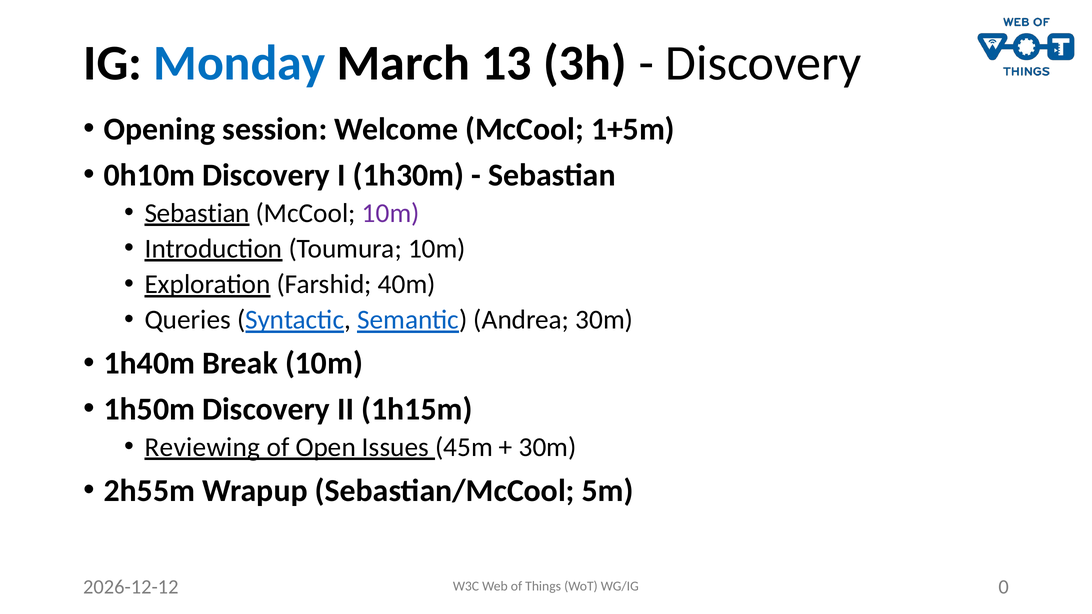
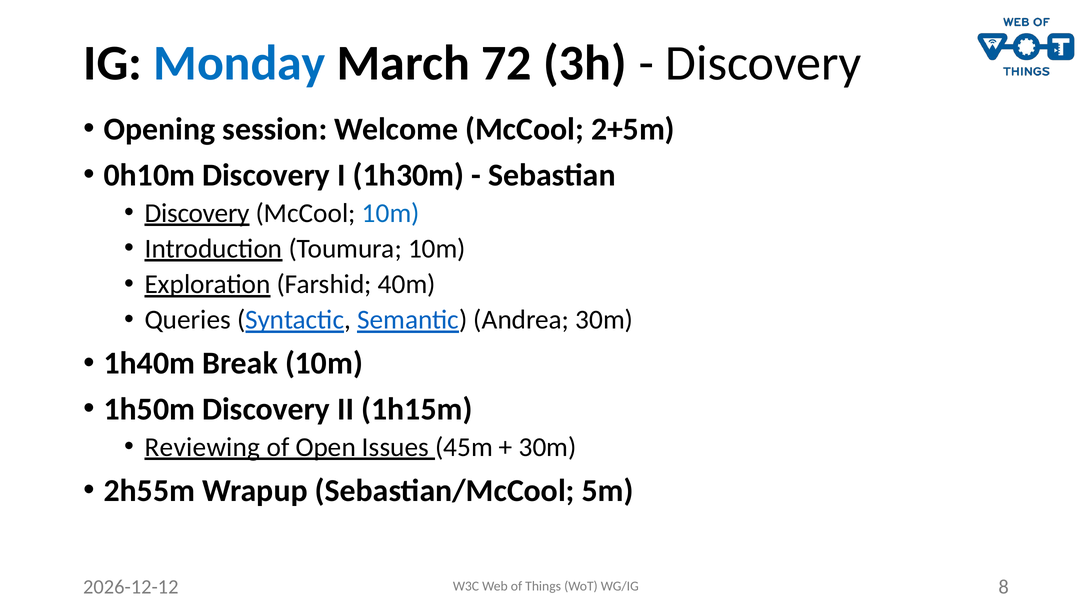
13: 13 -> 72 (506, 64)
1+5m: 1+5m -> 2+5m (633, 129)
Sebastian: Sebastian -> Discovery (197, 213)
10m colour: purple -> blue (391, 213)
0: 0 -> 8 (1004, 587)
